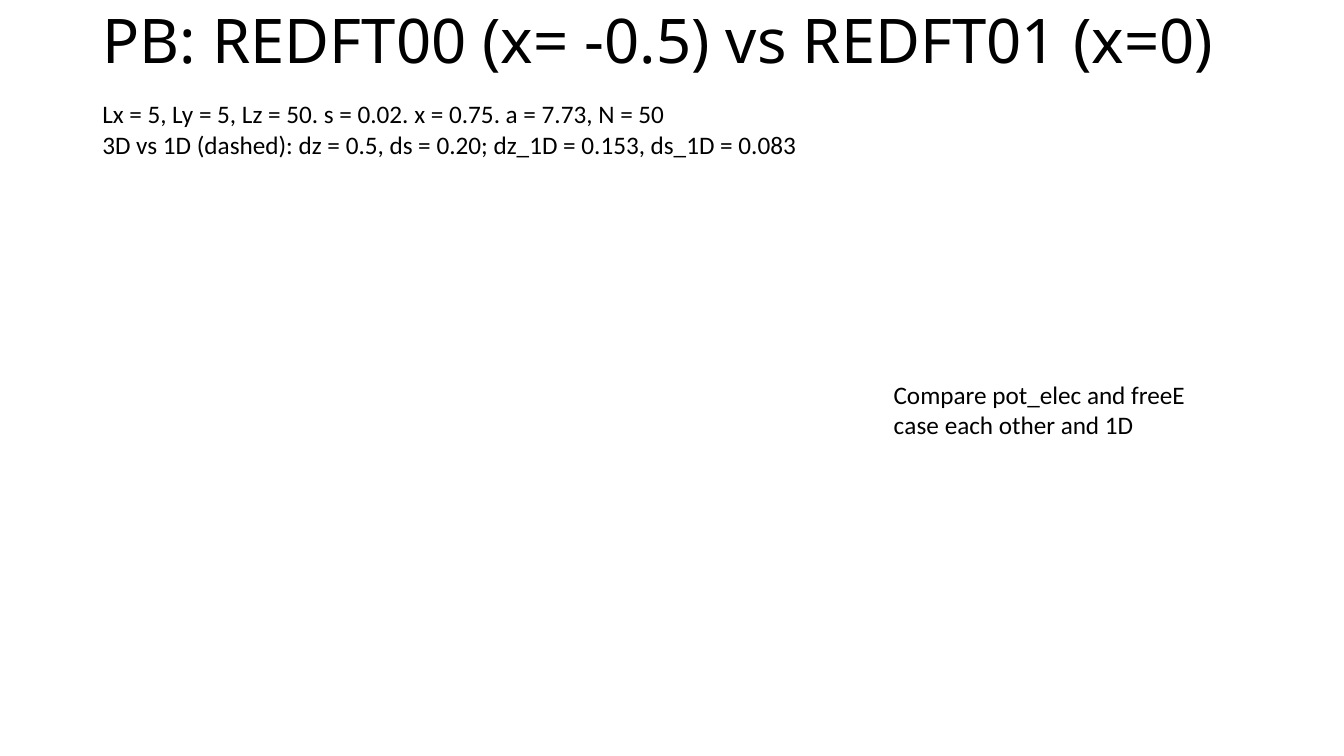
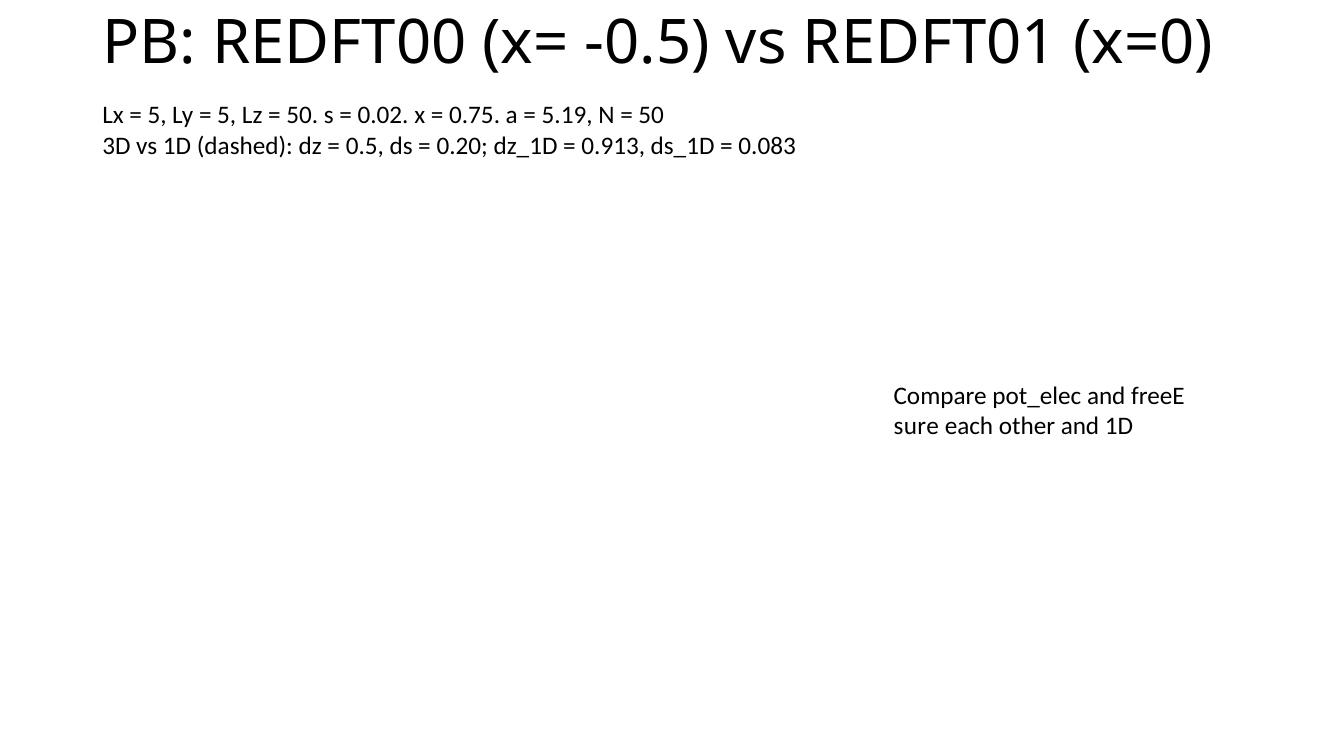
7.73: 7.73 -> 5.19 (567, 116)
0.153: 0.153 -> 0.913 (613, 146)
case: case -> sure (916, 427)
